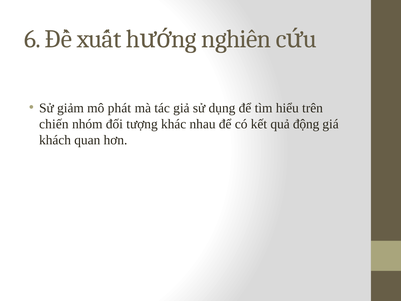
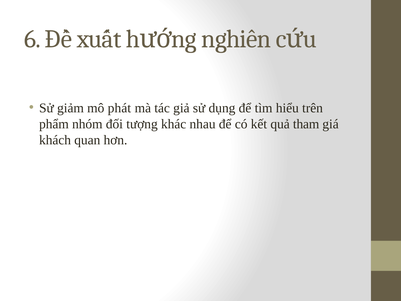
chiến: chiến -> phẩm (54, 124)
động: động -> tham (306, 124)
